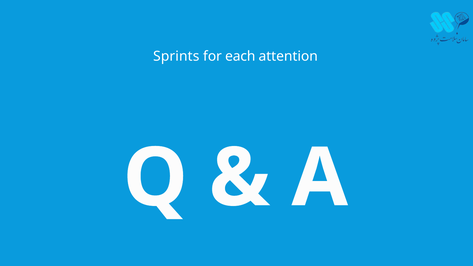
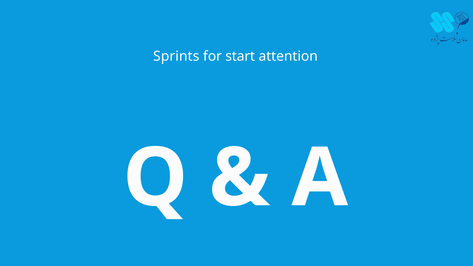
each: each -> start (240, 56)
